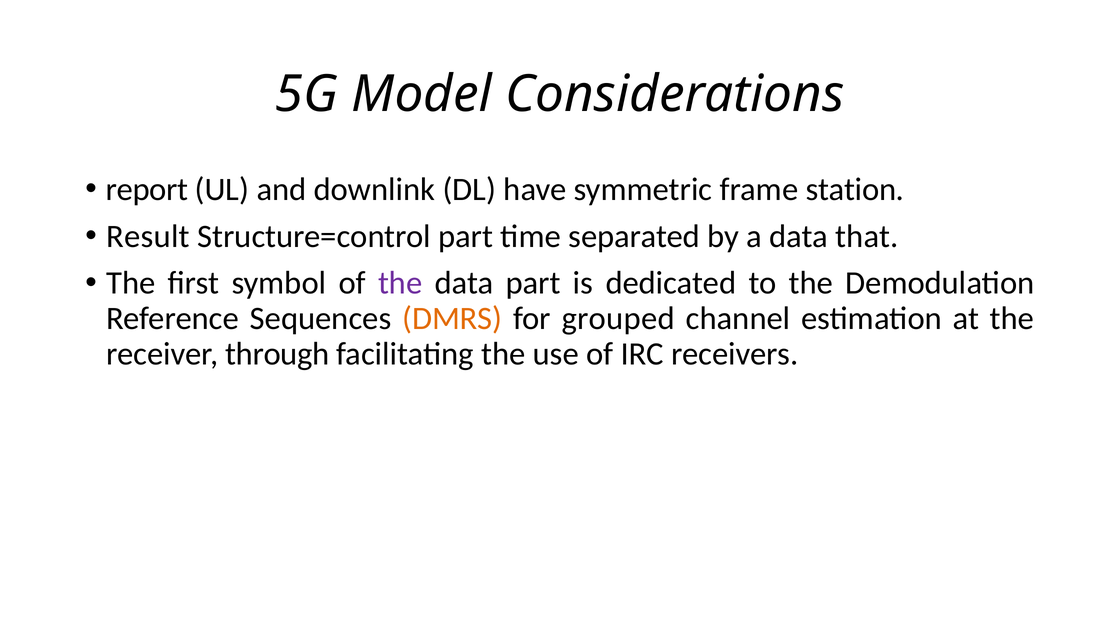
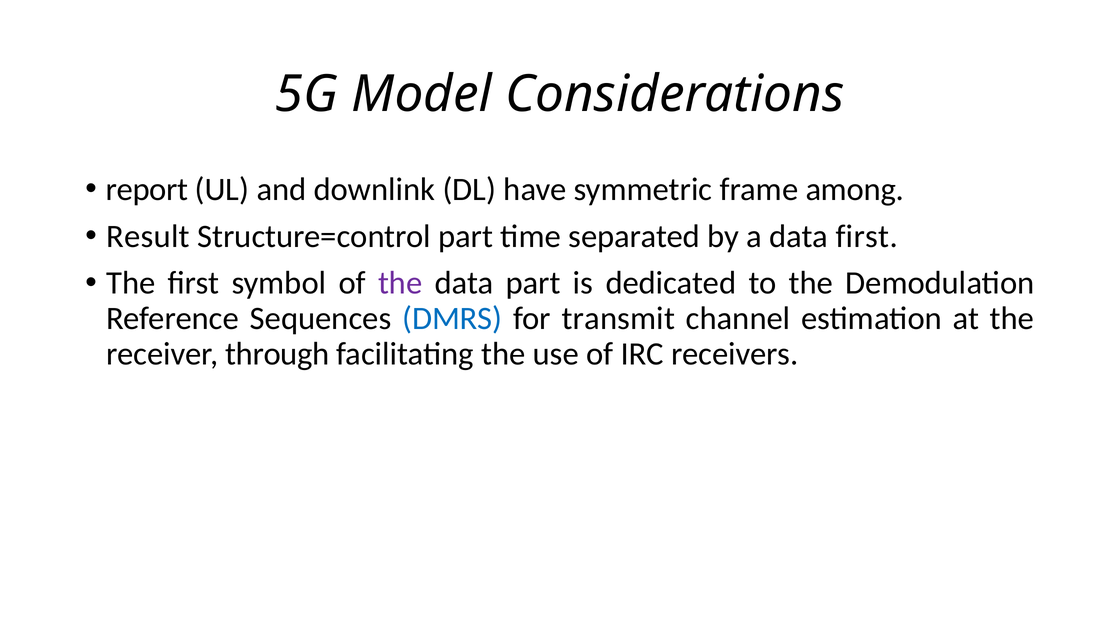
station: station -> among (855, 189)
data that: that -> first (867, 236)
DMRS colour: orange -> blue (452, 318)
grouped: grouped -> transmit (618, 318)
